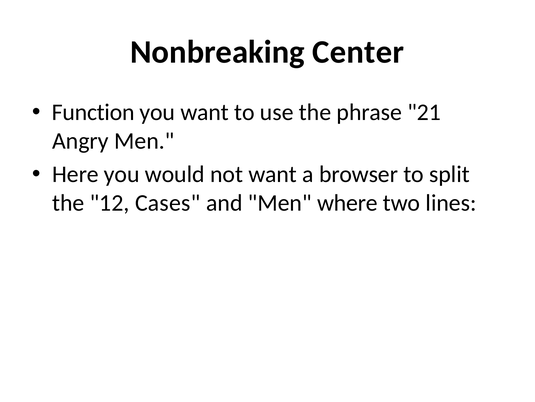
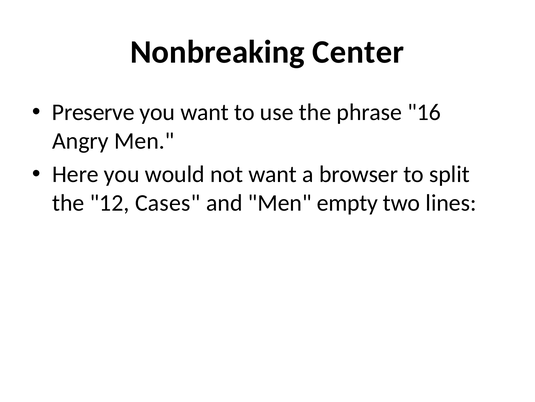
Function: Function -> Preserve (93, 112)
21: 21 -> 16 (424, 112)
where: where -> empty (347, 203)
